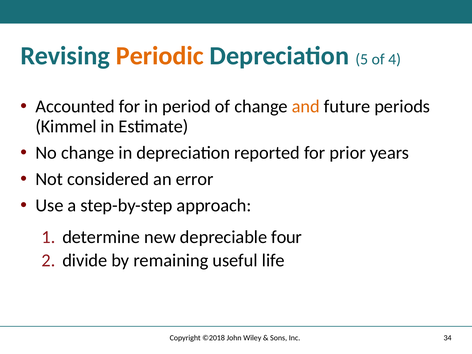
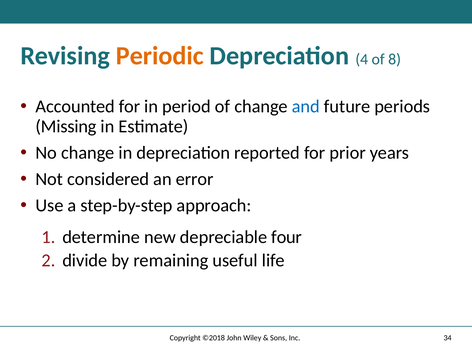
5: 5 -> 4 (362, 59)
4: 4 -> 8 (395, 59)
and colour: orange -> blue (306, 107)
Kimmel: Kimmel -> Missing (66, 126)
